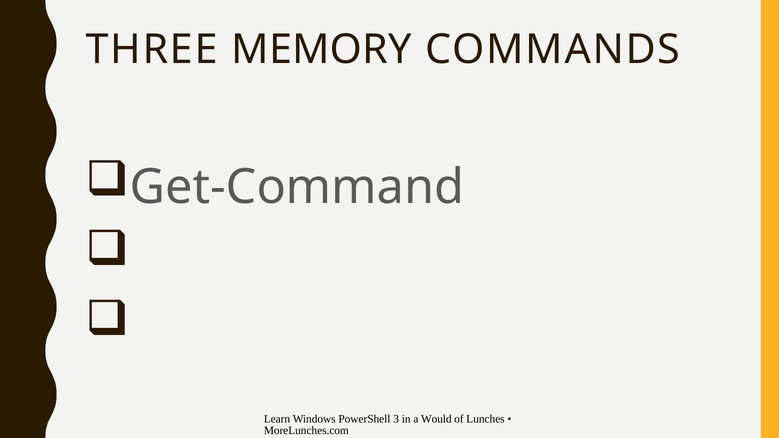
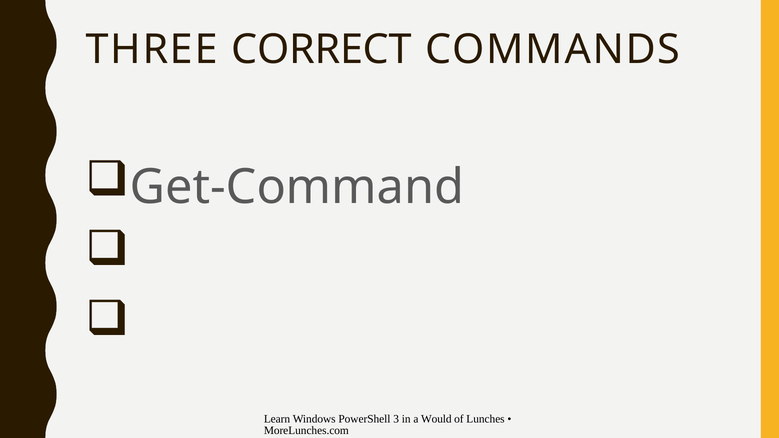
MEMORY: MEMORY -> CORRECT (322, 49)
